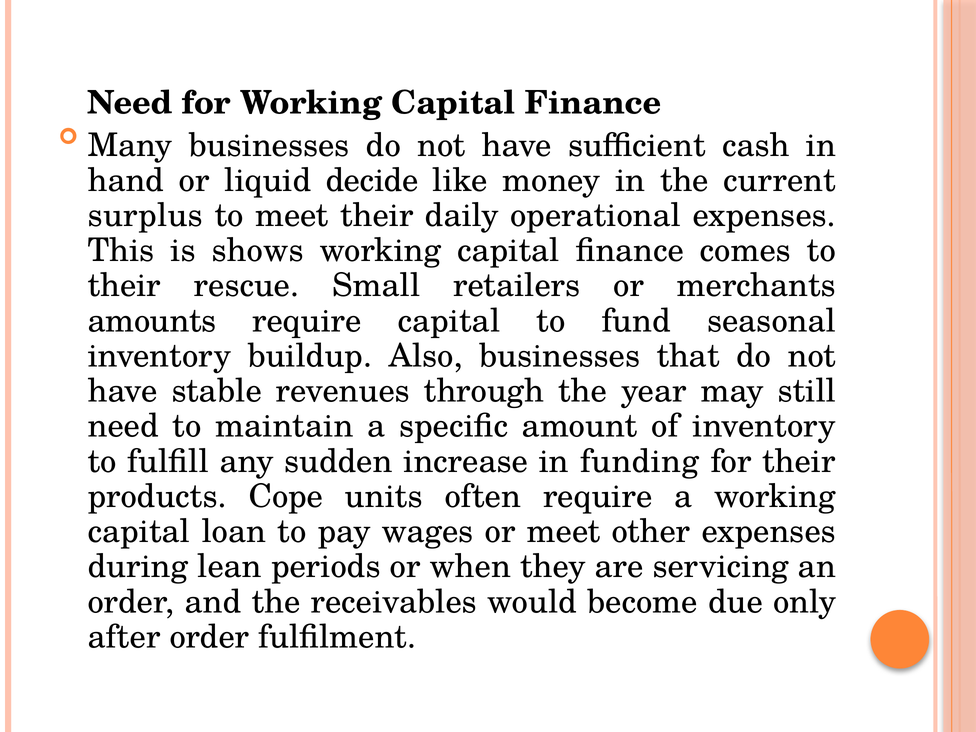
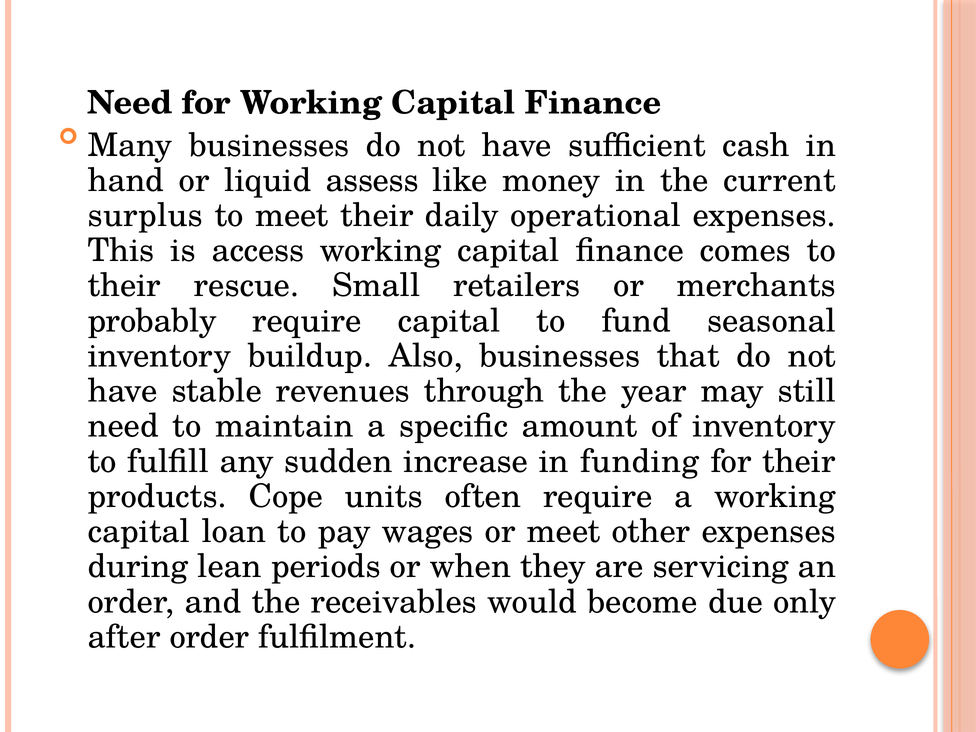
decide: decide -> assess (372, 180)
shows: shows -> access (258, 251)
amounts: amounts -> probably (152, 321)
